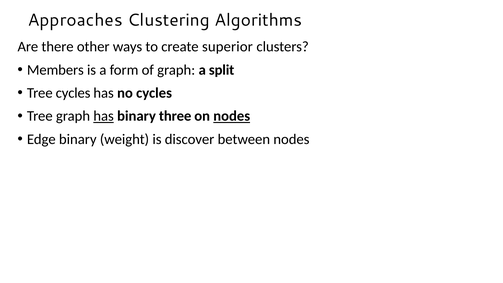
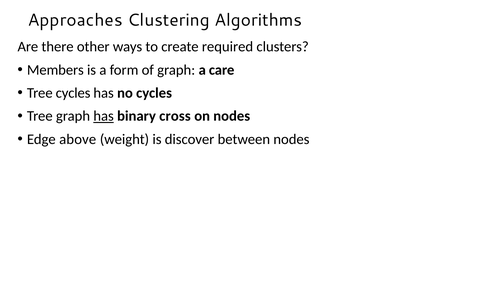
superior: superior -> required (228, 47)
split: split -> care (222, 70)
three: three -> cross (175, 116)
nodes underline: present -> none (232, 116)
Edge binary: binary -> above (78, 139)
